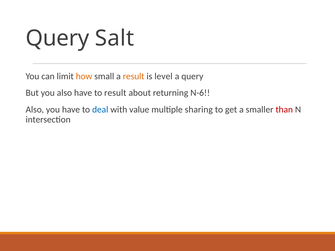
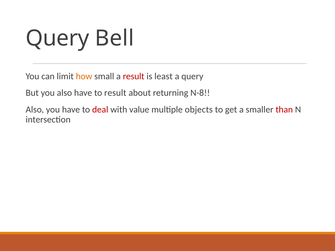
Salt: Salt -> Bell (115, 38)
result colour: orange -> red (134, 76)
level: level -> least (164, 76)
N-6: N-6 -> N-8 (200, 93)
deal colour: blue -> red (100, 110)
sharing: sharing -> objects (199, 110)
